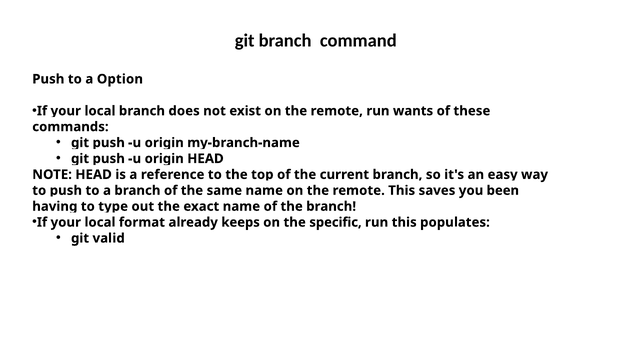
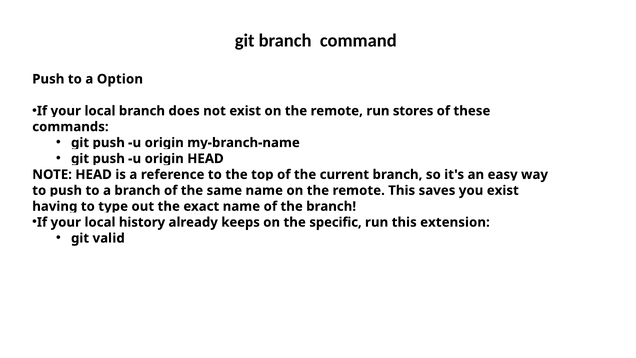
wants: wants -> stores (413, 111)
you been: been -> exist (503, 190)
format: format -> history (142, 222)
populates: populates -> extension (455, 222)
